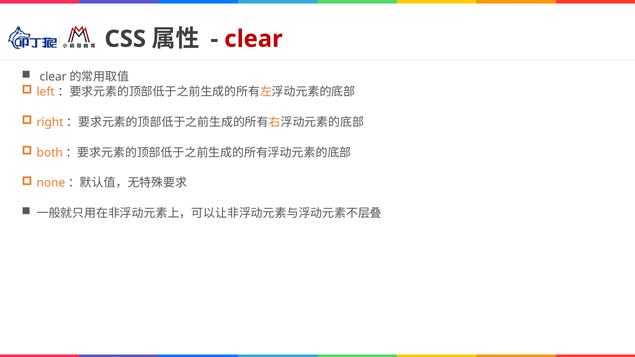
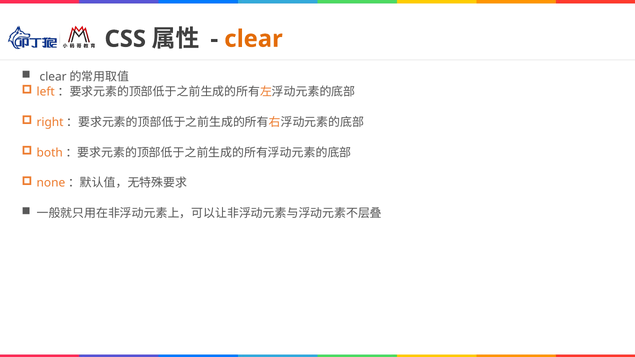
clear colour: red -> orange (253, 39)
